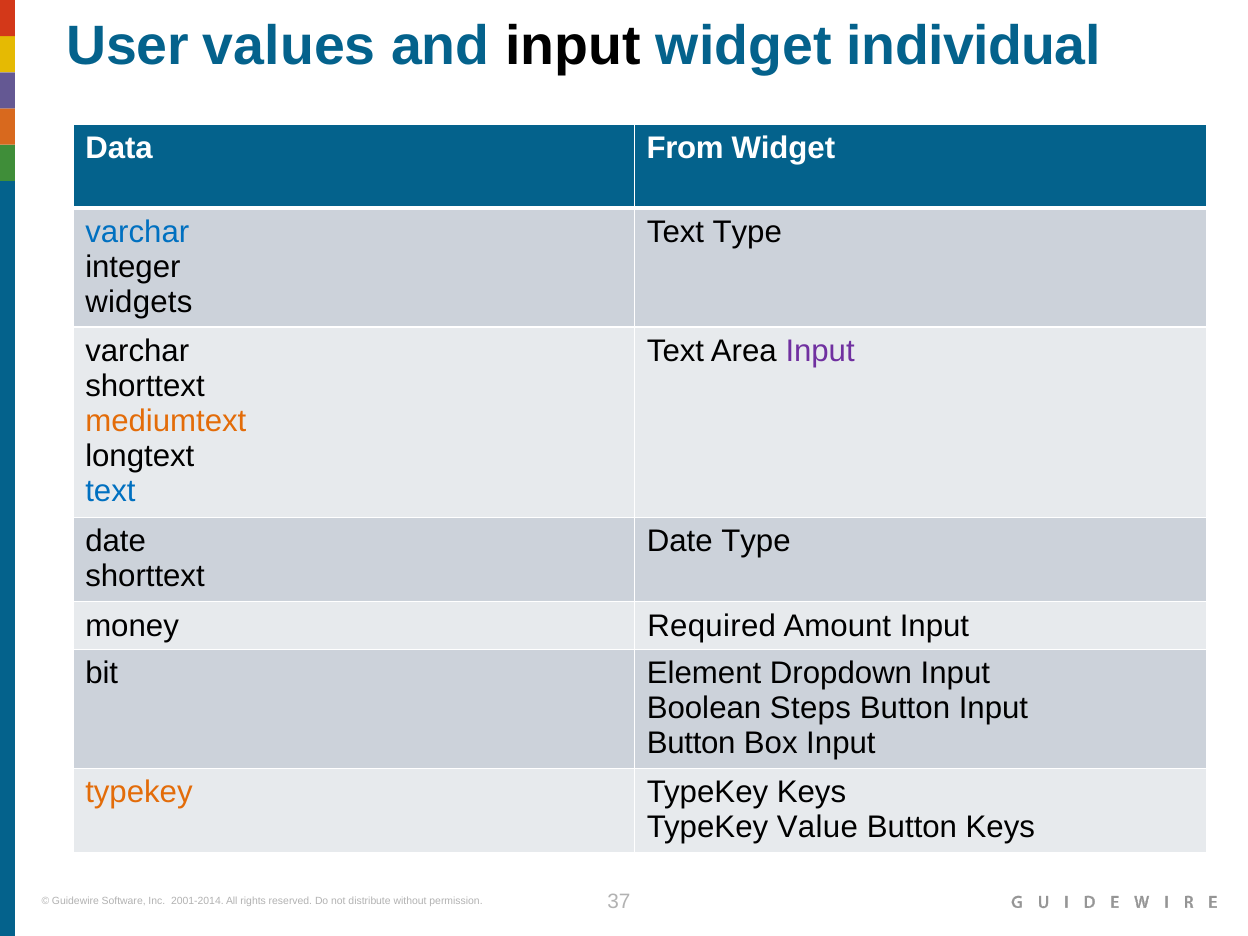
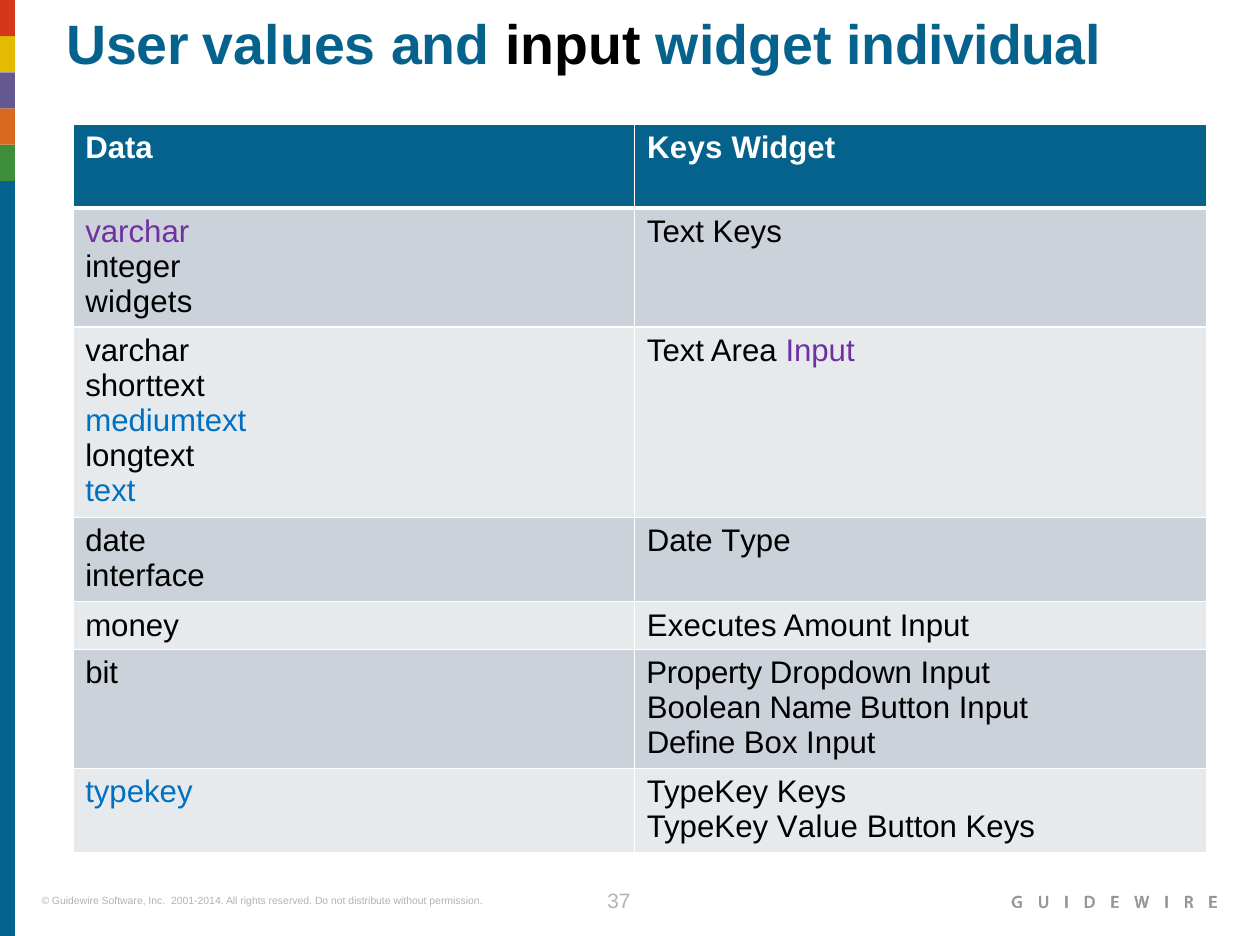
Data From: From -> Keys (685, 148)
varchar colour: blue -> purple (137, 232)
Text Type: Type -> Keys (747, 232)
mediumtext colour: orange -> blue (166, 421)
shorttext: shorttext -> interface (145, 577)
Required: Required -> Executes (712, 626)
Element: Element -> Property (704, 674)
Steps: Steps -> Name (811, 708)
Button: Button -> Define (691, 743)
typekey colour: orange -> blue (139, 793)
